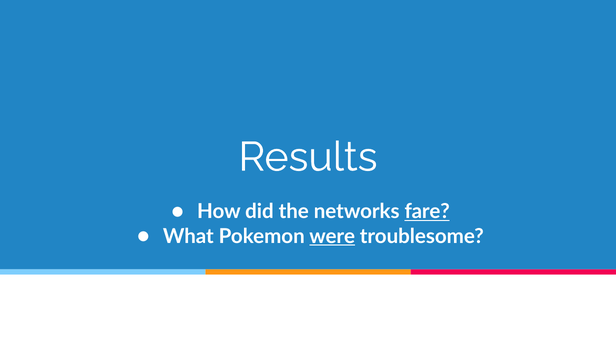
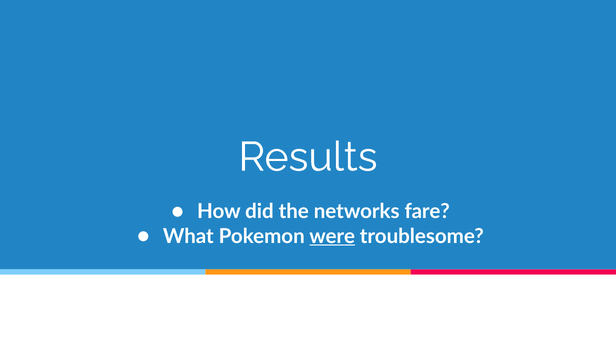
fare underline: present -> none (427, 211)
